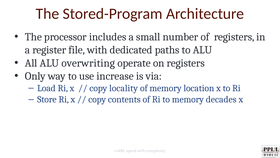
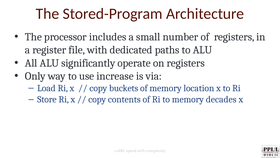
overwriting: overwriting -> significantly (88, 63)
locality: locality -> buckets (124, 88)
